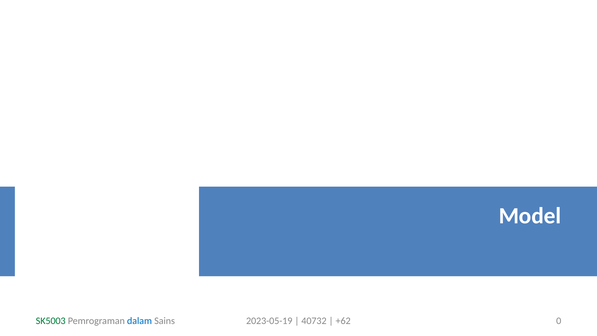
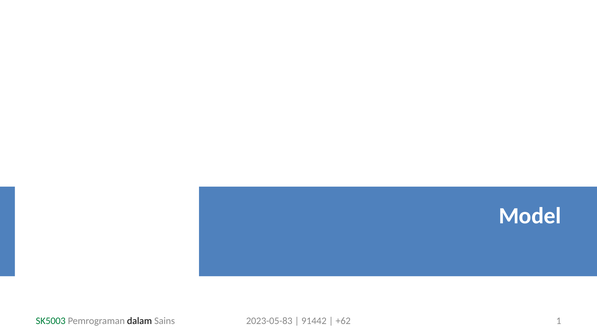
dalam colour: blue -> black (140, 321)
2023-05-19: 2023-05-19 -> 2023-05-83 (269, 321)
40732: 40732 -> 91442 (314, 321)
0: 0 -> 1 (559, 321)
